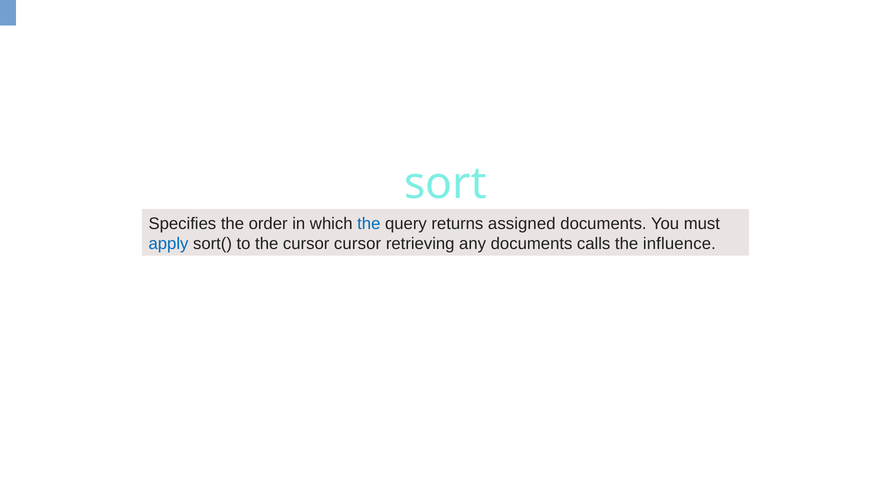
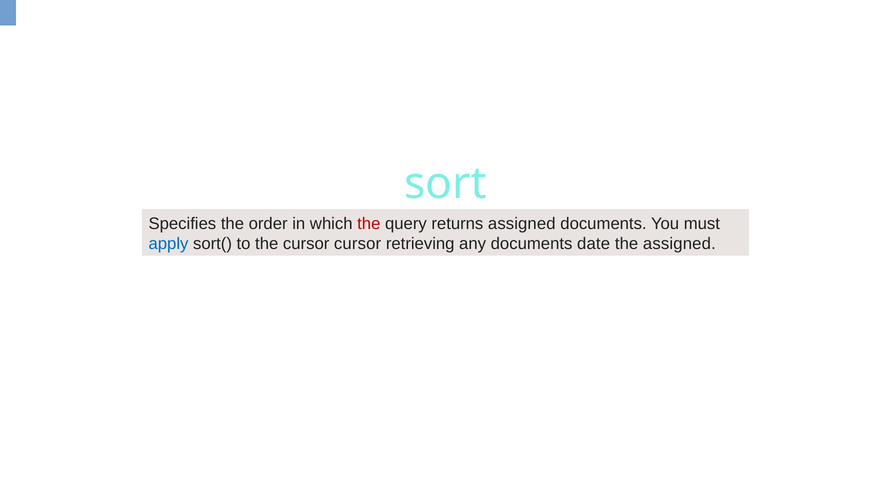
the colour: blue -> red (369, 224)
calls: calls -> date (594, 244)
the influence: influence -> assigned (679, 244)
